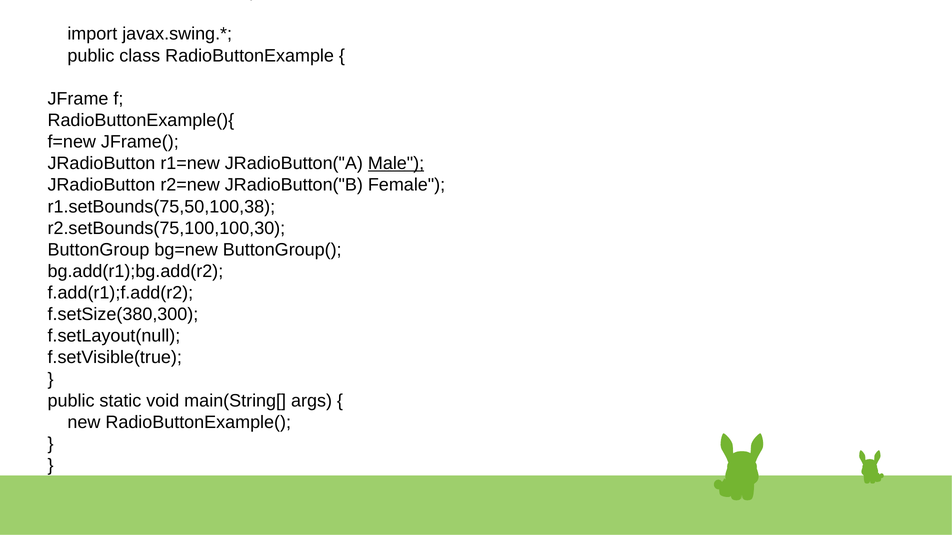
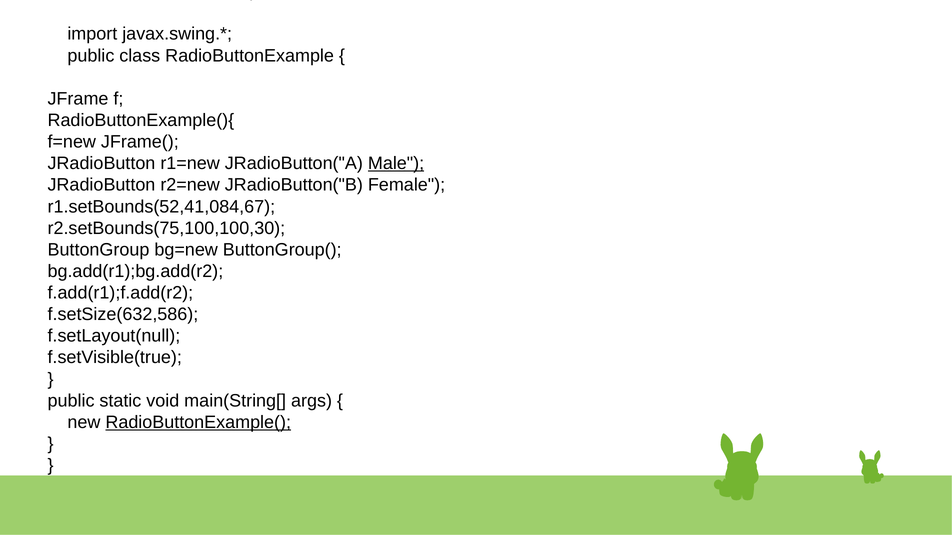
r1.setBounds(75,50,100,38: r1.setBounds(75,50,100,38 -> r1.setBounds(52,41,084,67 (161, 207)
f.setSize(380,300: f.setSize(380,300 -> f.setSize(632,586 (123, 315)
RadioButtonExample( underline: none -> present (198, 423)
